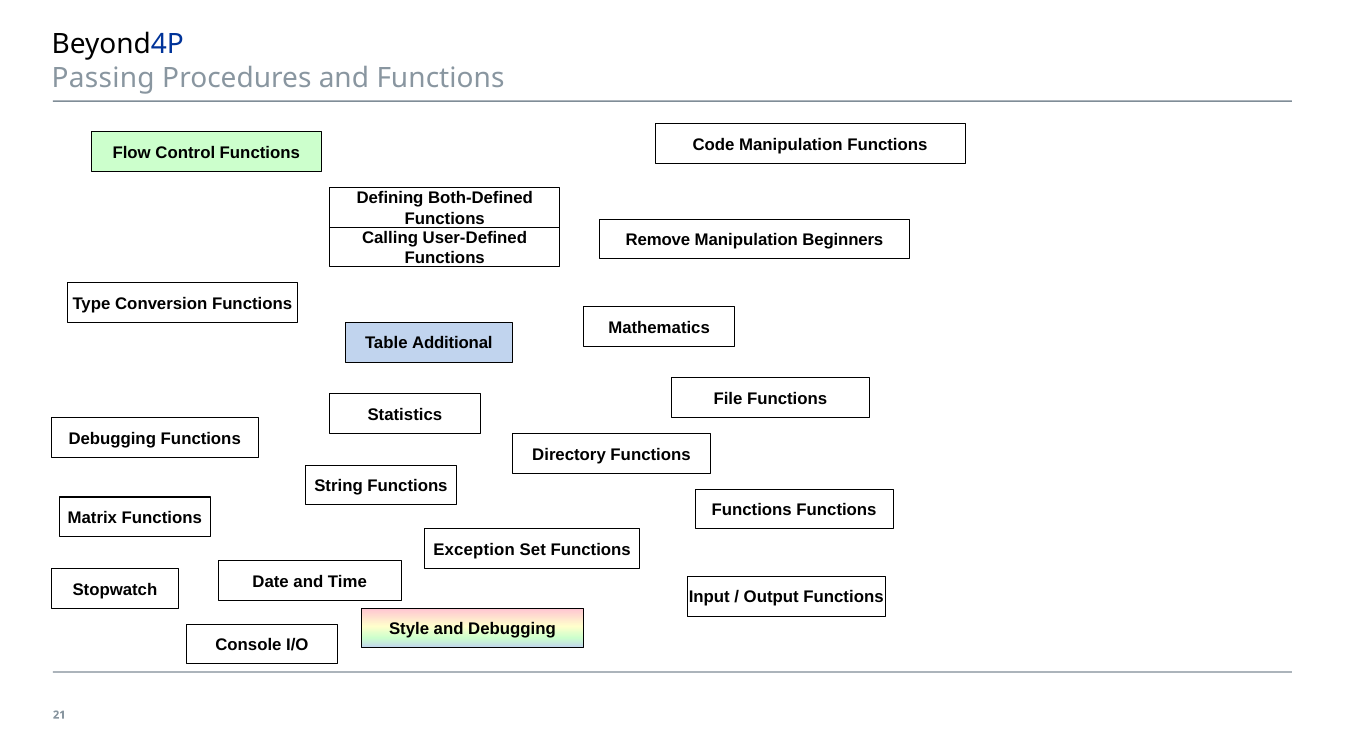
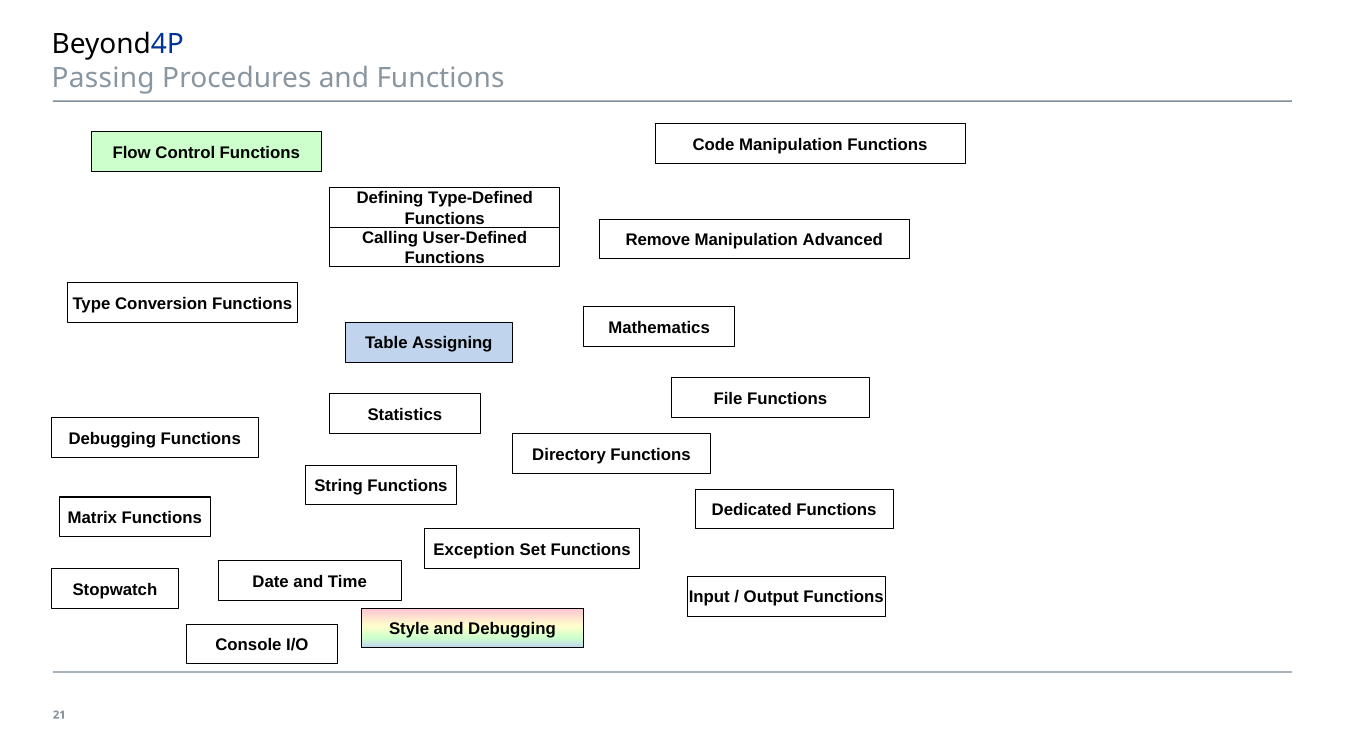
Both-Defined: Both-Defined -> Type-Defined (481, 199)
Beginners: Beginners -> Advanced (843, 240)
Additional: Additional -> Assigning (452, 344)
Functions: Functions -> Dedicated (752, 510)
